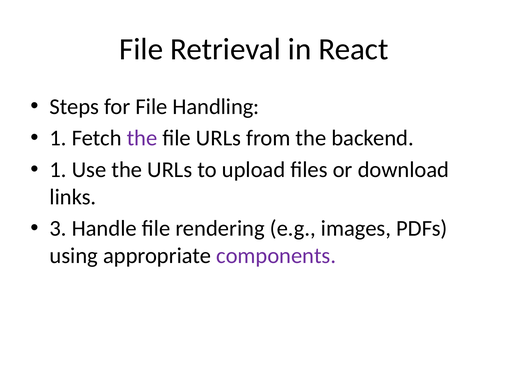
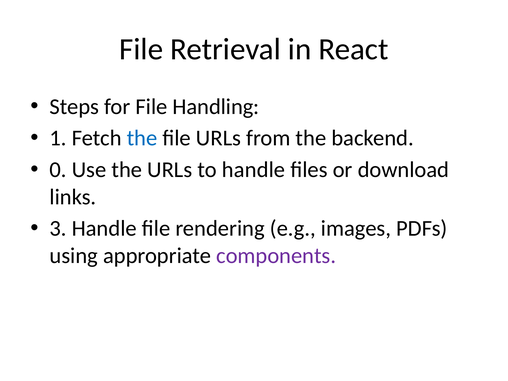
the colour: purple -> blue (142, 138)
1: 1 -> 0 (58, 170)
to upload: upload -> handle (254, 170)
